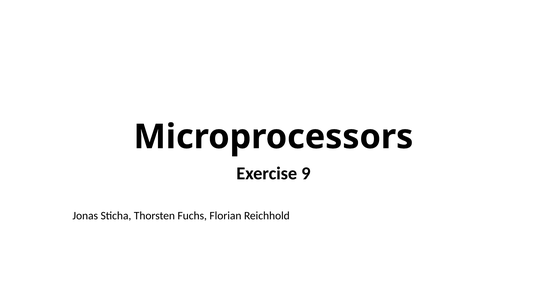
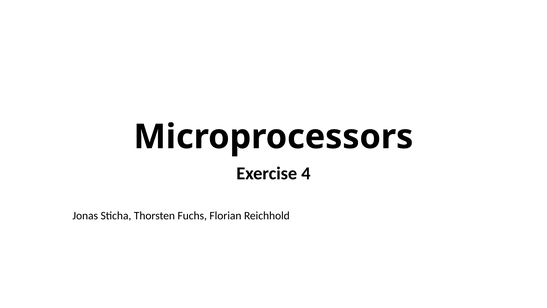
9: 9 -> 4 (306, 173)
